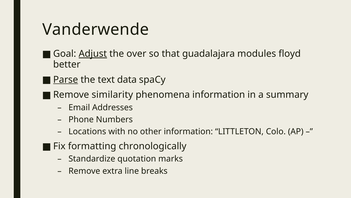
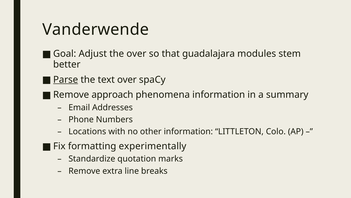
Adjust underline: present -> none (93, 54)
floyd: floyd -> stem (290, 54)
text data: data -> over (127, 79)
similarity: similarity -> approach (112, 95)
chronologically: chronologically -> experimentally (153, 146)
